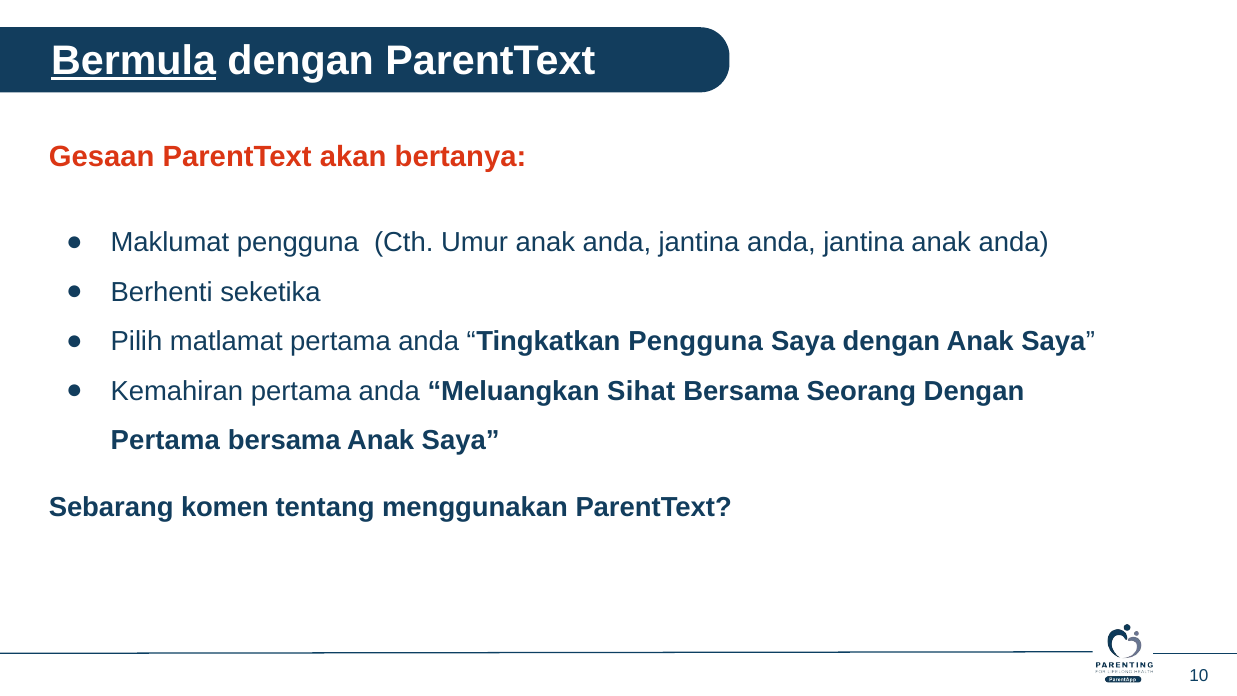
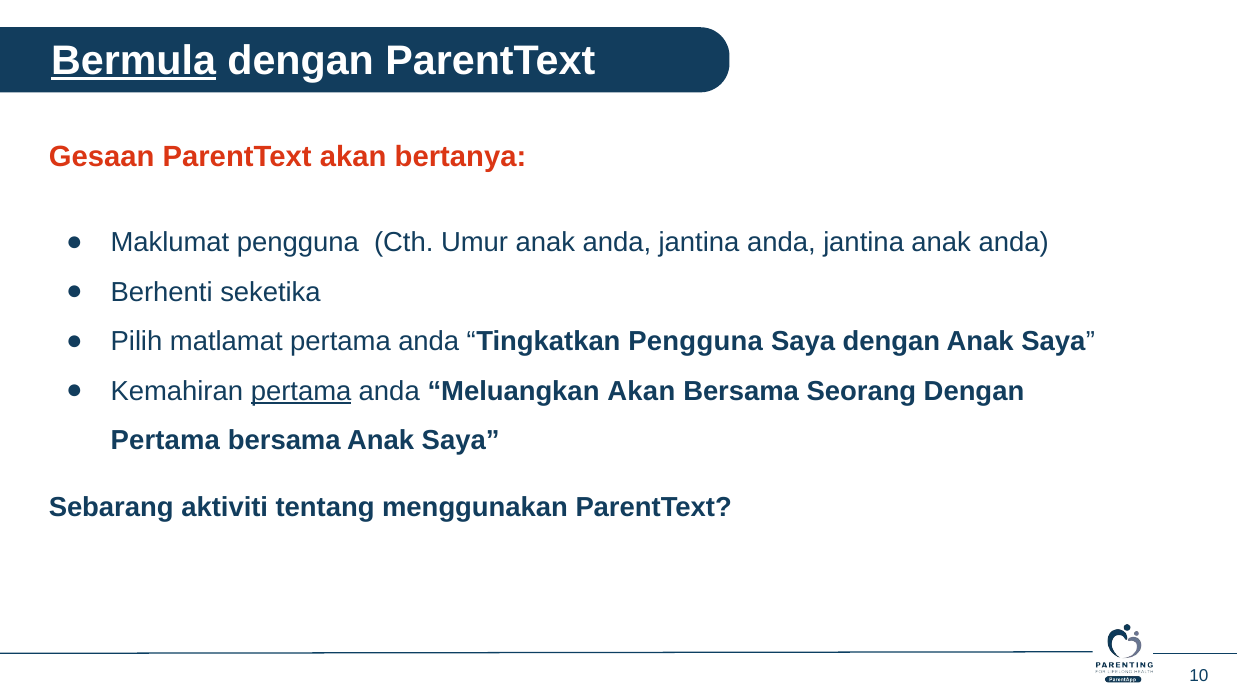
pertama underline: none -> present (301, 391)
Meluangkan Sihat: Sihat -> Akan (641, 391)
komen: komen -> aktiviti (225, 507)
